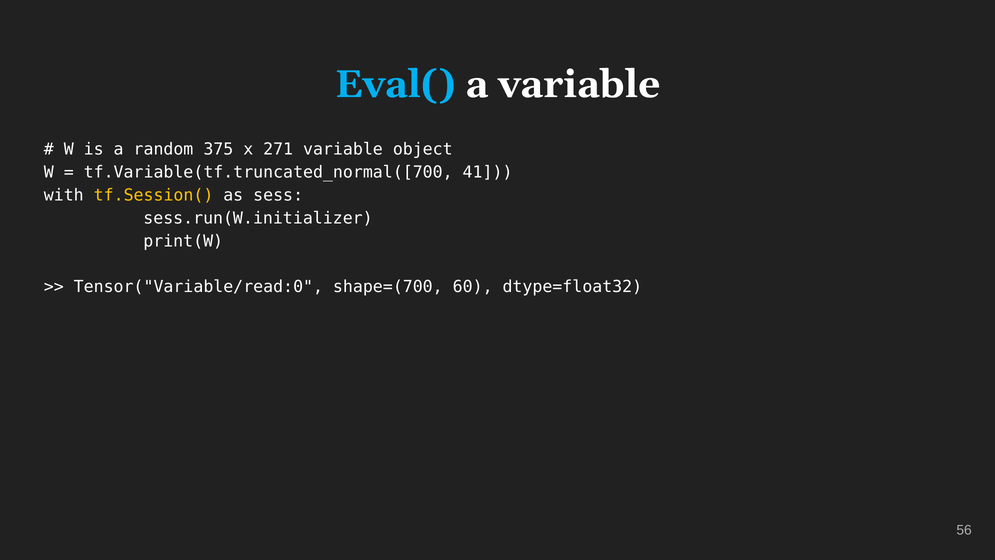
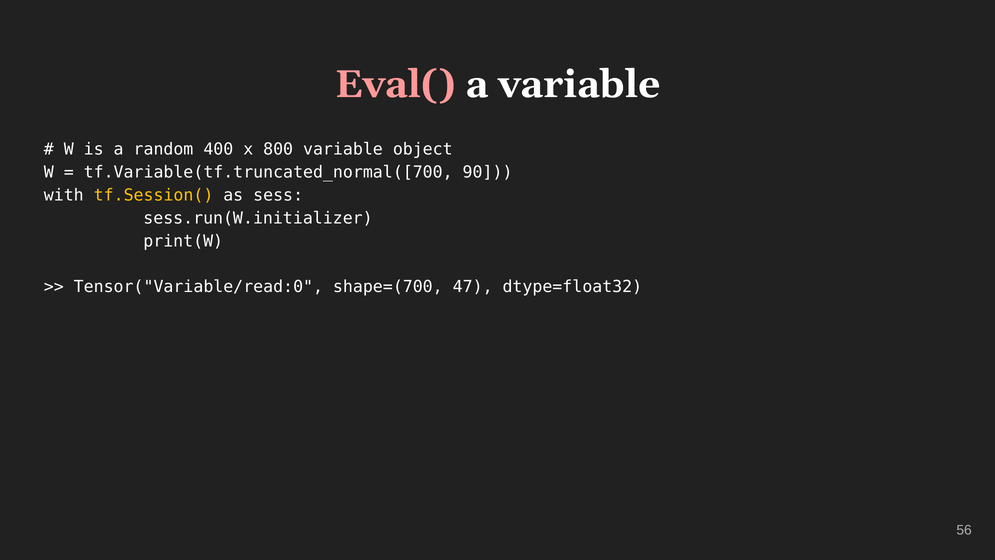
Eval( colour: light blue -> pink (395, 84)
375: 375 -> 400 (218, 149)
271: 271 -> 800 (278, 149)
41: 41 -> 90 (488, 172)
60: 60 -> 47 (473, 287)
